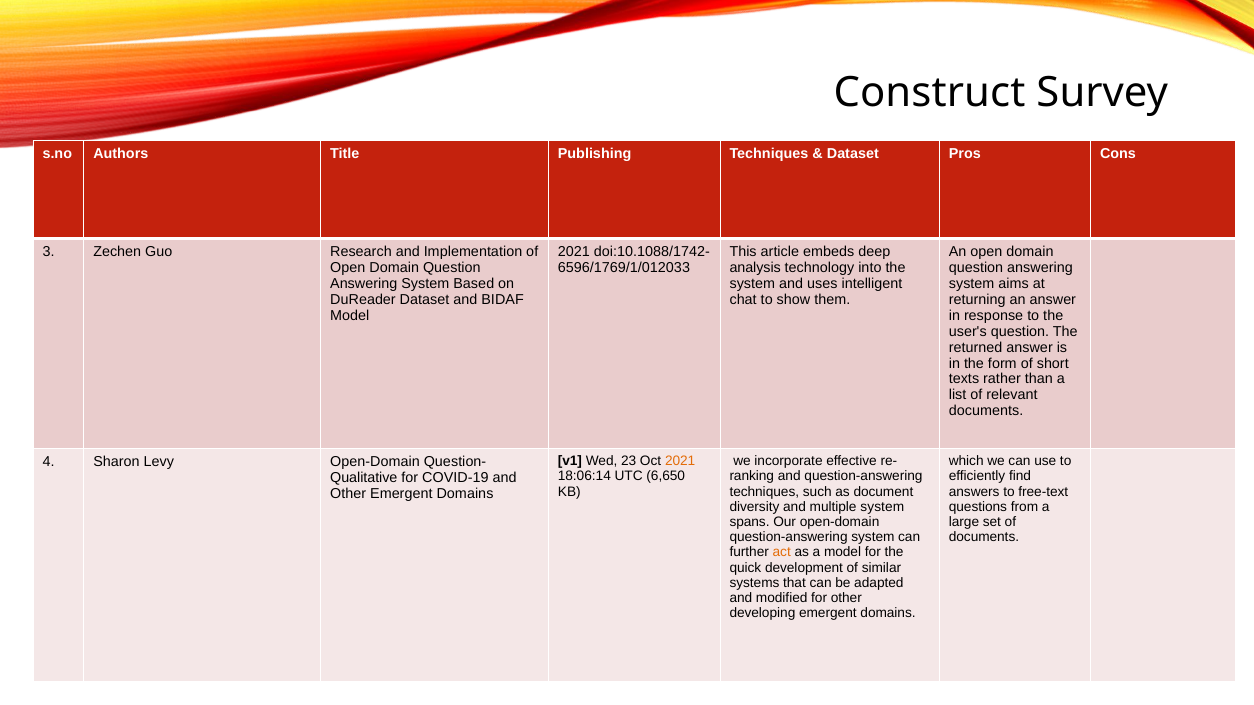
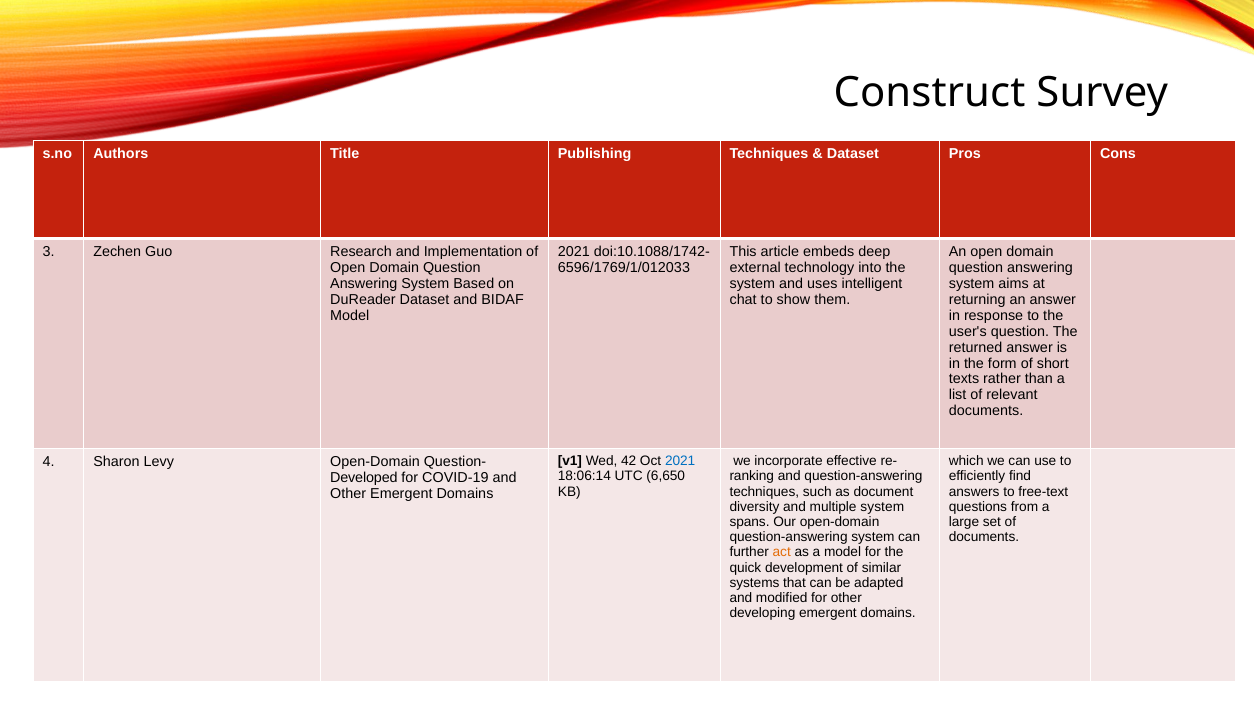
analysis: analysis -> external (755, 267)
23: 23 -> 42 (629, 461)
2021 colour: orange -> blue (680, 461)
Qualitative: Qualitative -> Developed (364, 478)
